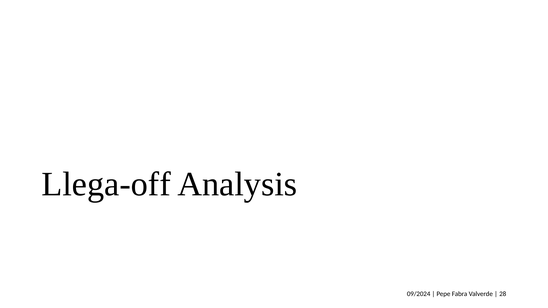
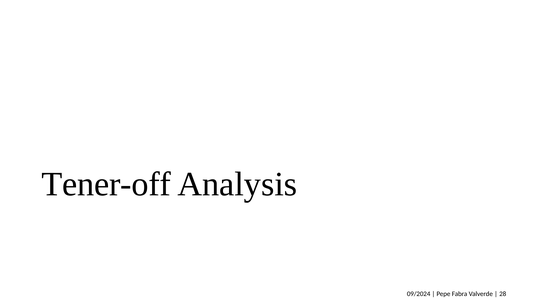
Llega-off: Llega-off -> Tener-off (106, 184)
